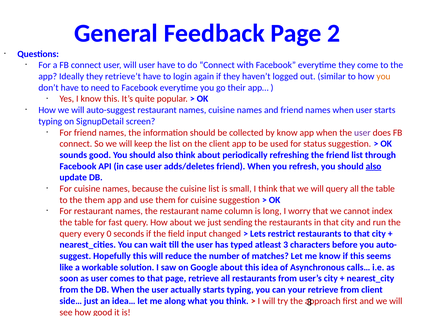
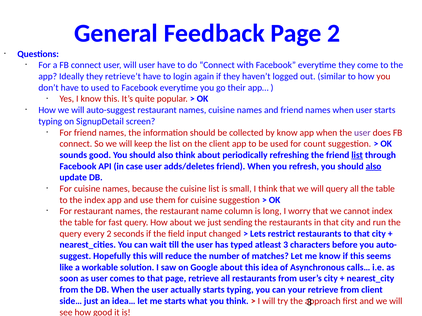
you colour: orange -> red (383, 77)
to need: need -> used (100, 88)
status: status -> count (315, 144)
list underline: none -> present (357, 155)
the them: them -> index (95, 200)
every 0: 0 -> 2 (109, 234)
me along: along -> starts (175, 302)
